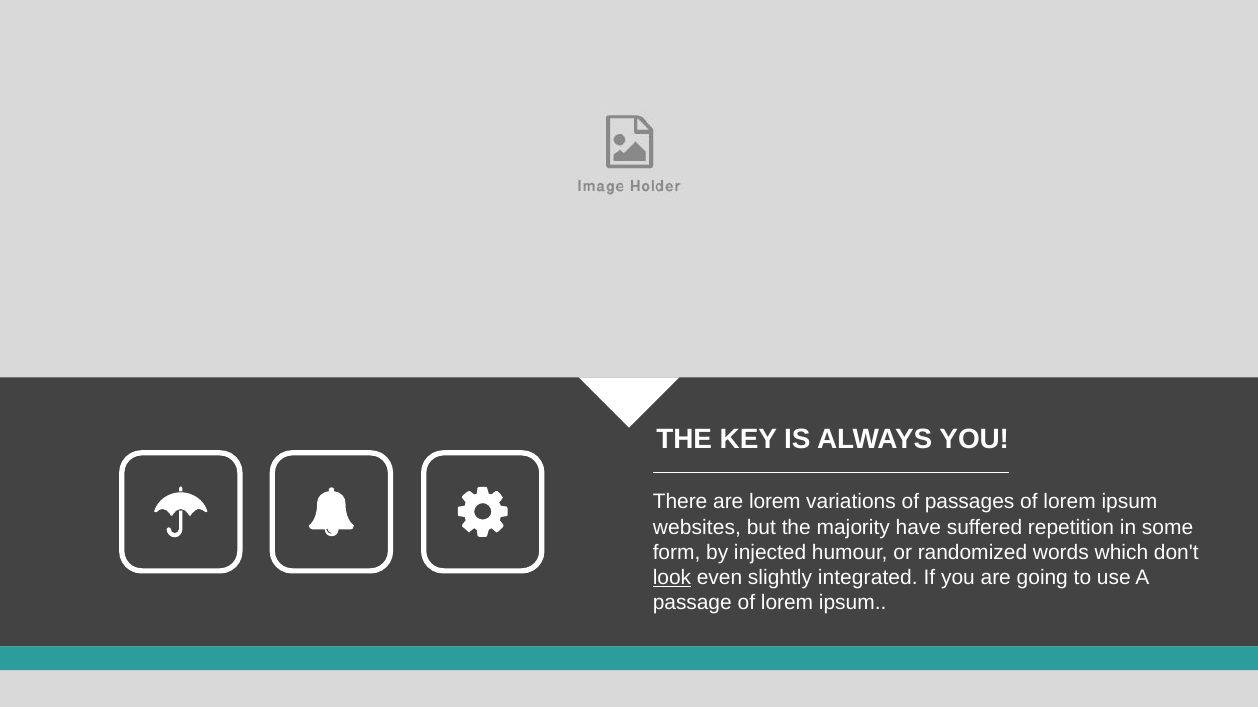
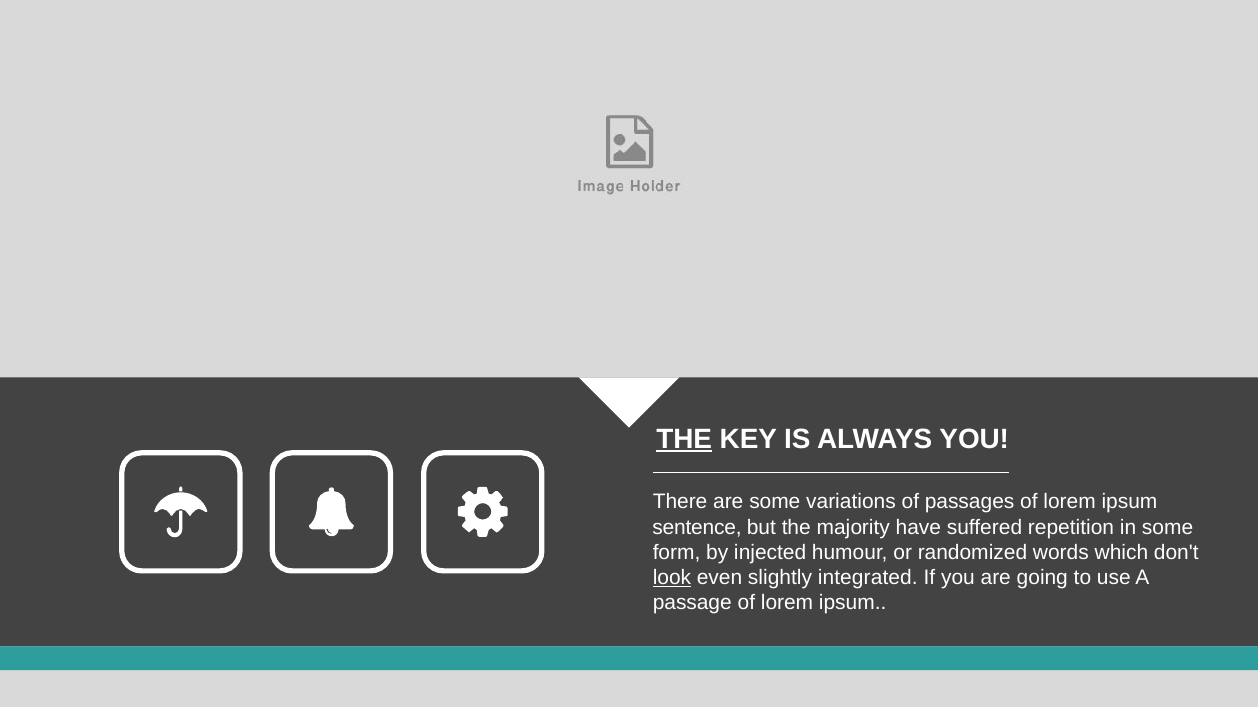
THE underline: none -> present (684, 439)
are lorem: lorem -> some (775, 503)
websites: websites -> sentence (697, 528)
